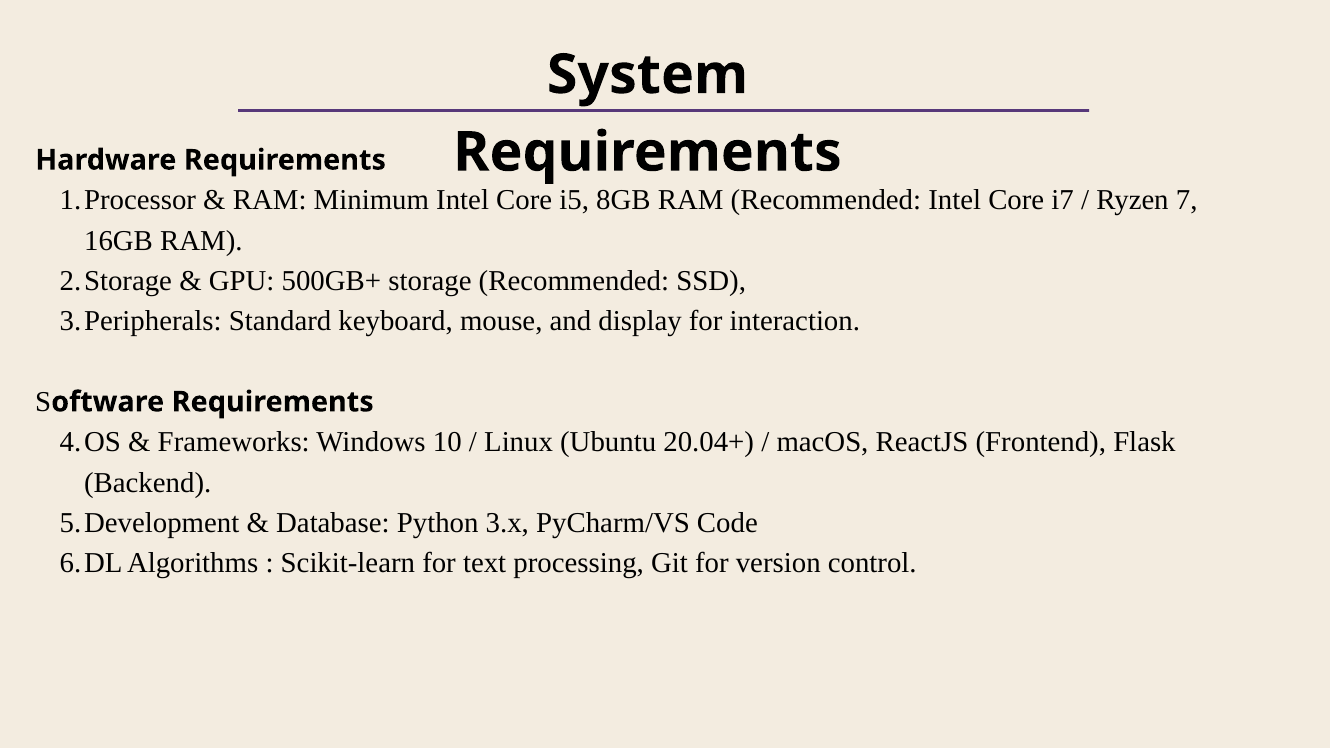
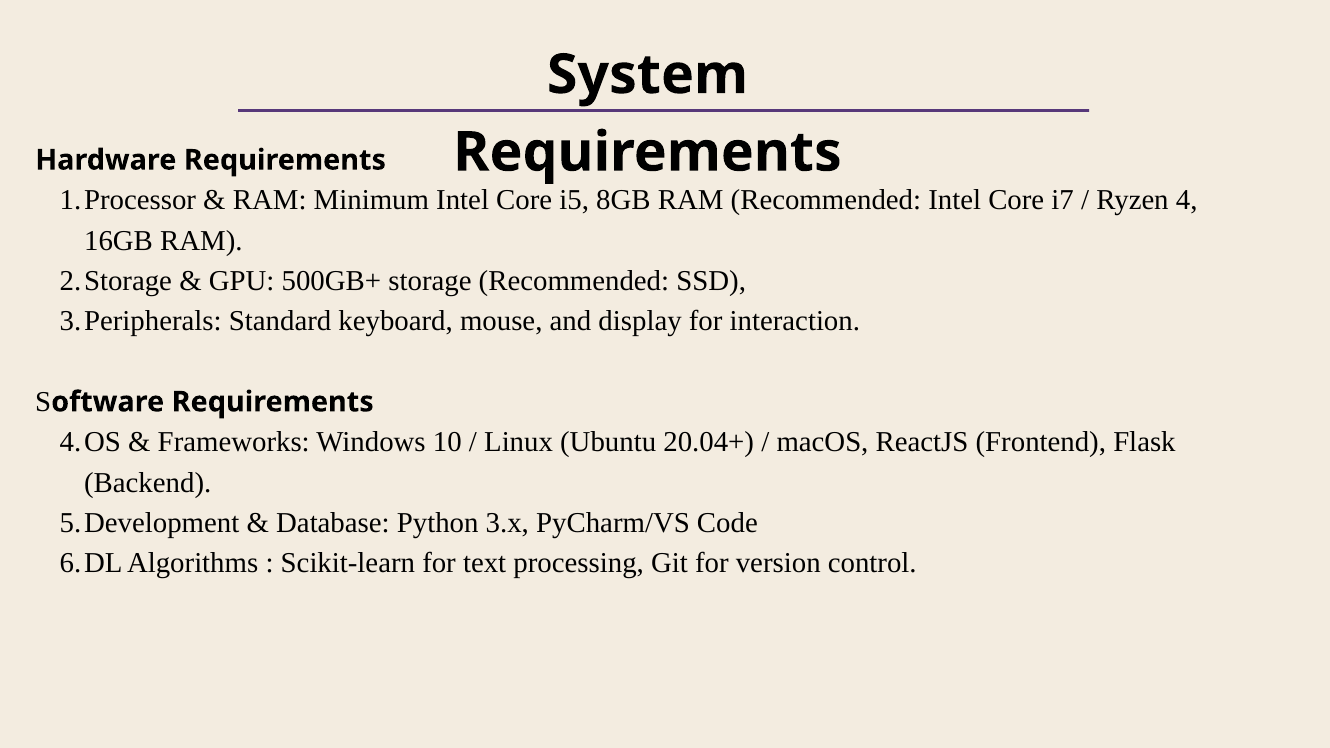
7: 7 -> 4 (1187, 200)
